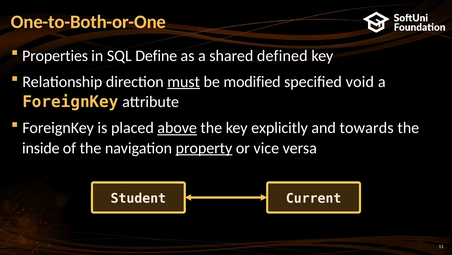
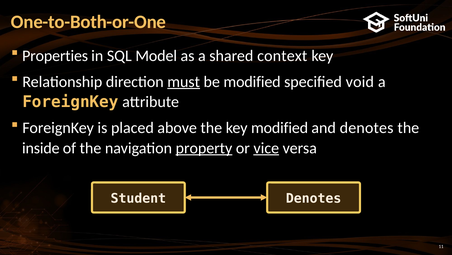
Define: Define -> Model (156, 56)
defined: defined -> context (282, 56)
above underline: present -> none (177, 127)
key explicitly: explicitly -> modified (280, 127)
and towards: towards -> denotes (367, 127)
vice underline: none -> present (266, 148)
Student Current: Current -> Denotes (314, 198)
